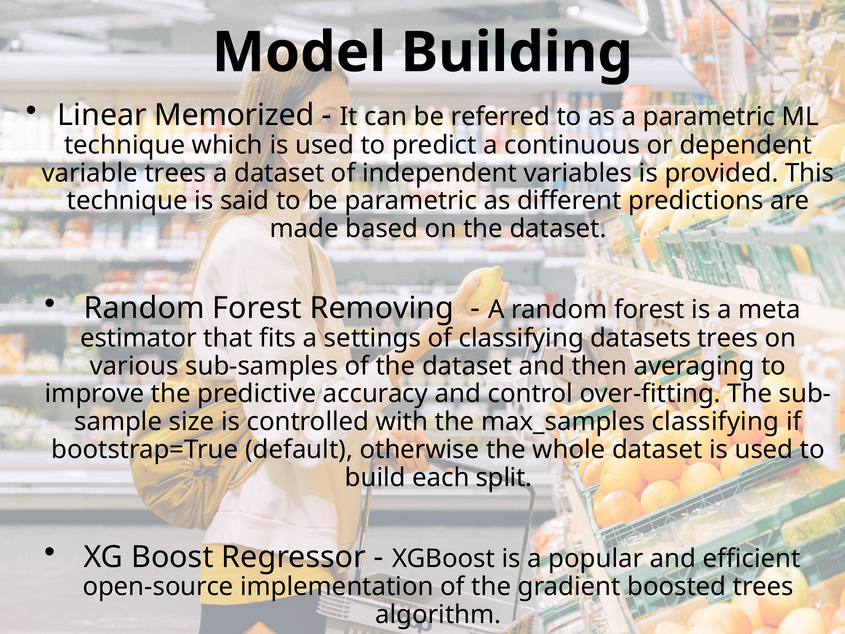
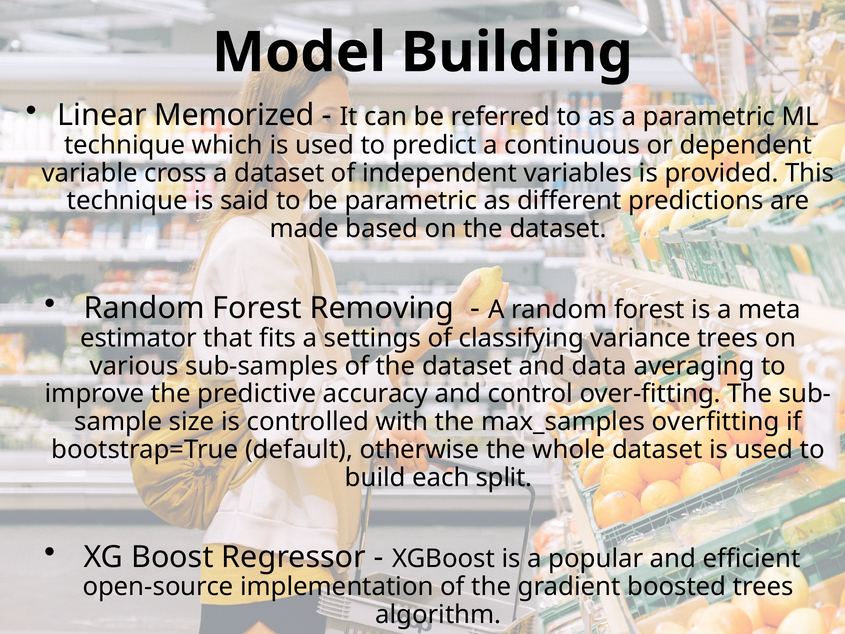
variable trees: trees -> cross (176, 173)
datasets: datasets -> variance (641, 338)
then: then -> data (599, 366)
max_samples classifying: classifying -> overfitting (716, 422)
